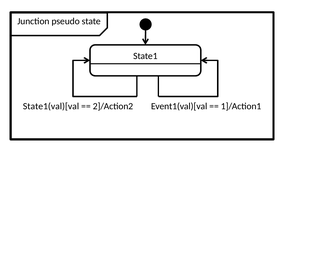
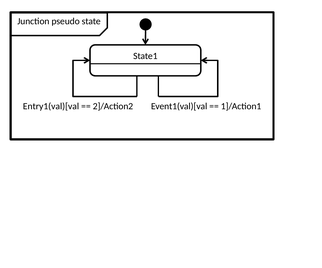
State1(val)[val: State1(val)[val -> Entry1(val)[val (51, 106)
